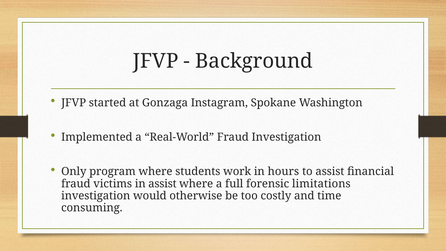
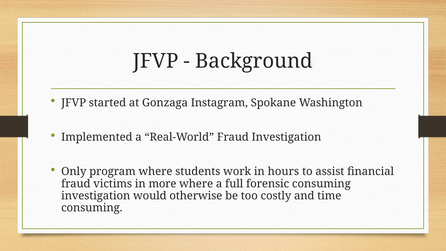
in assist: assist -> more (162, 184)
forensic limitations: limitations -> consuming (321, 184)
